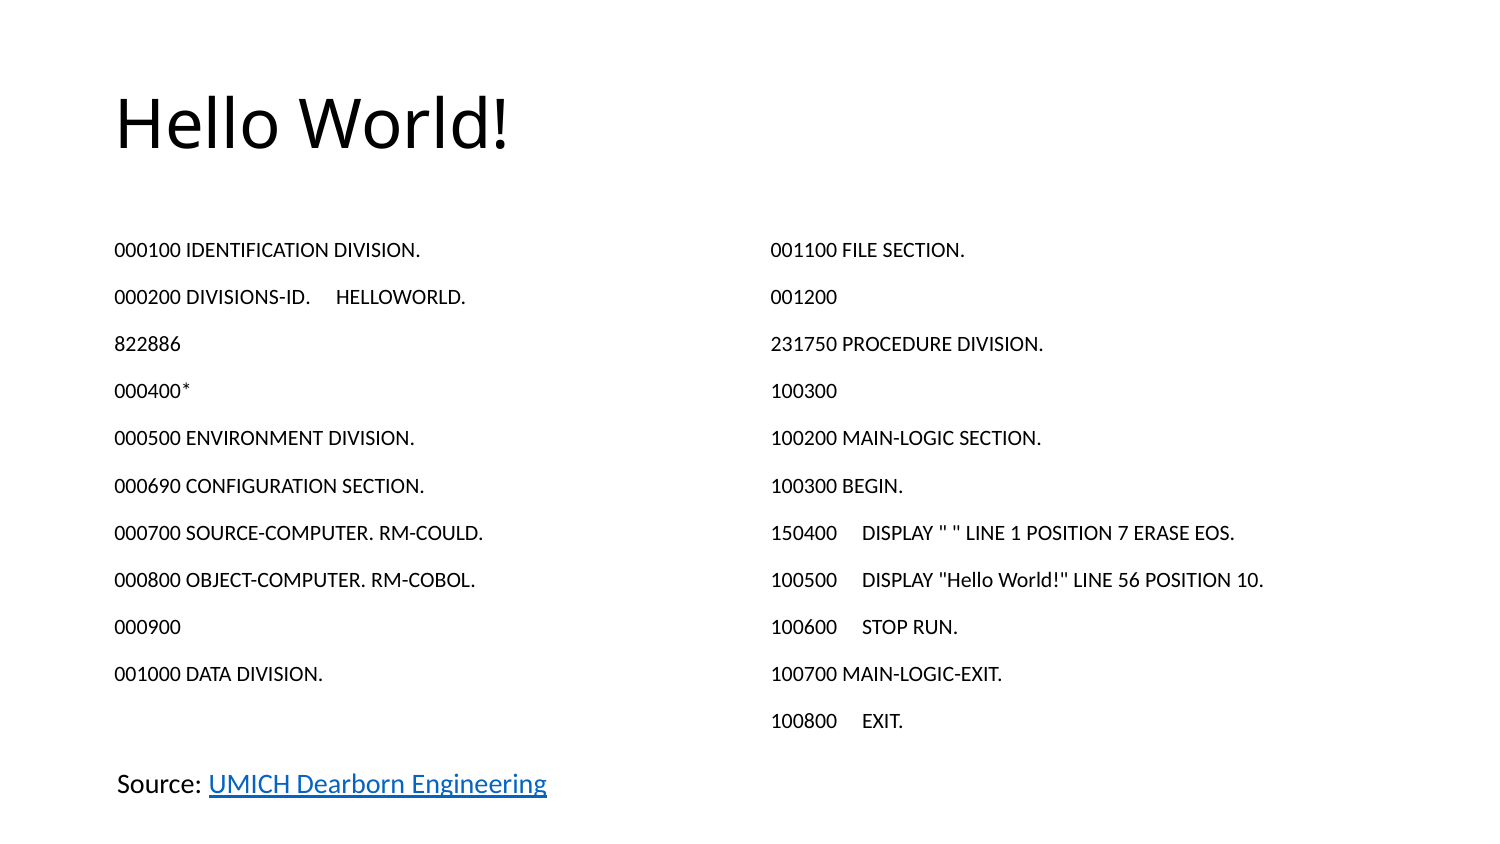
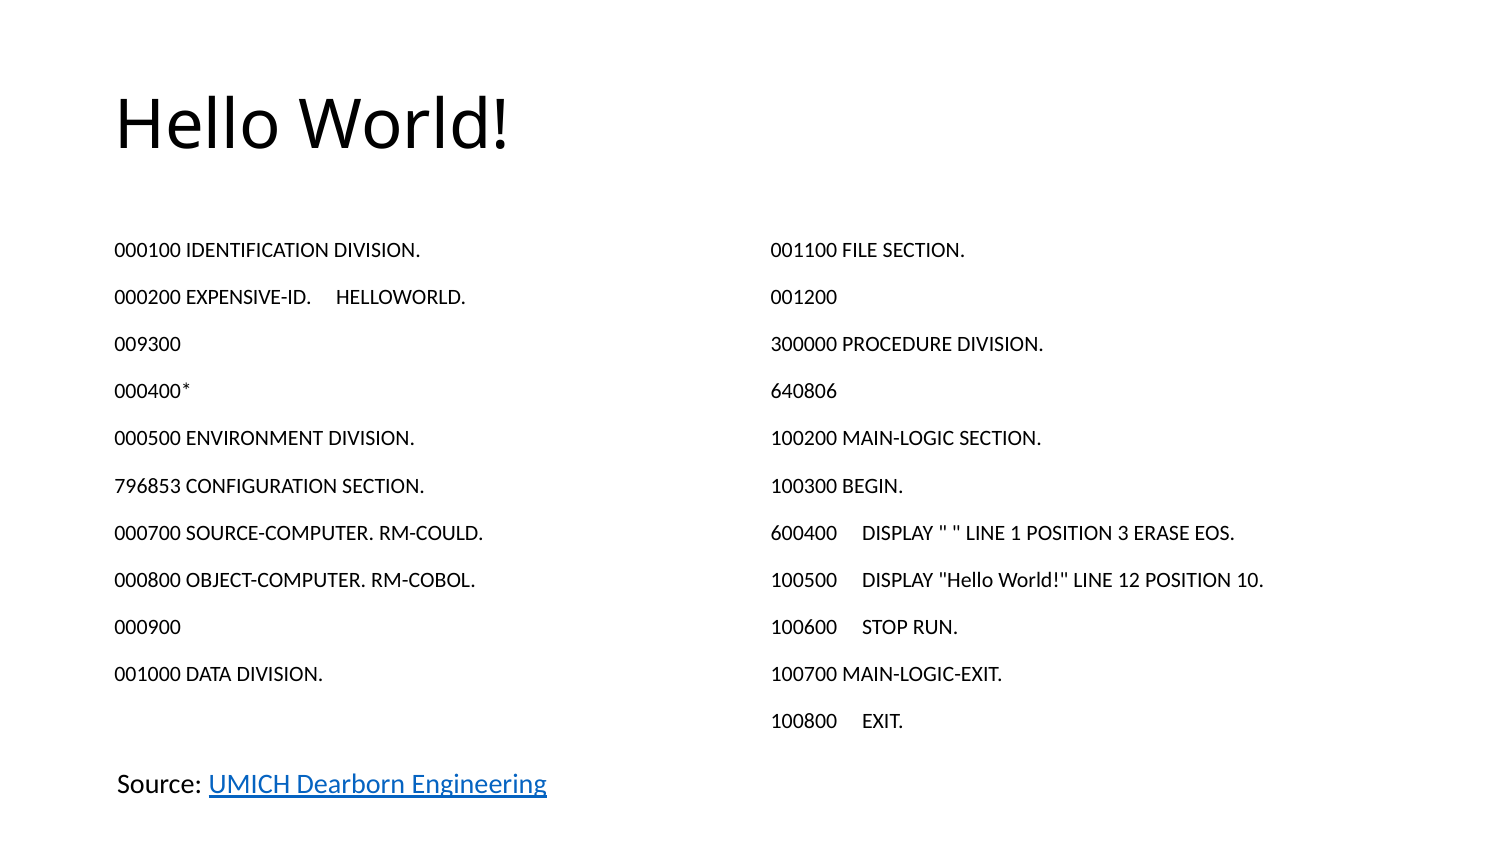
DIVISIONS-ID: DIVISIONS-ID -> EXPENSIVE-ID (249, 297)
822886: 822886 -> 009300 (148, 344)
231750: 231750 -> 300000 (804, 344)
100300: 100300 -> 640806 (804, 391)
000690: 000690 -> 796853 (148, 486)
150400: 150400 -> 600400 (804, 533)
7: 7 -> 3 (1123, 533)
56: 56 -> 12 (1129, 580)
